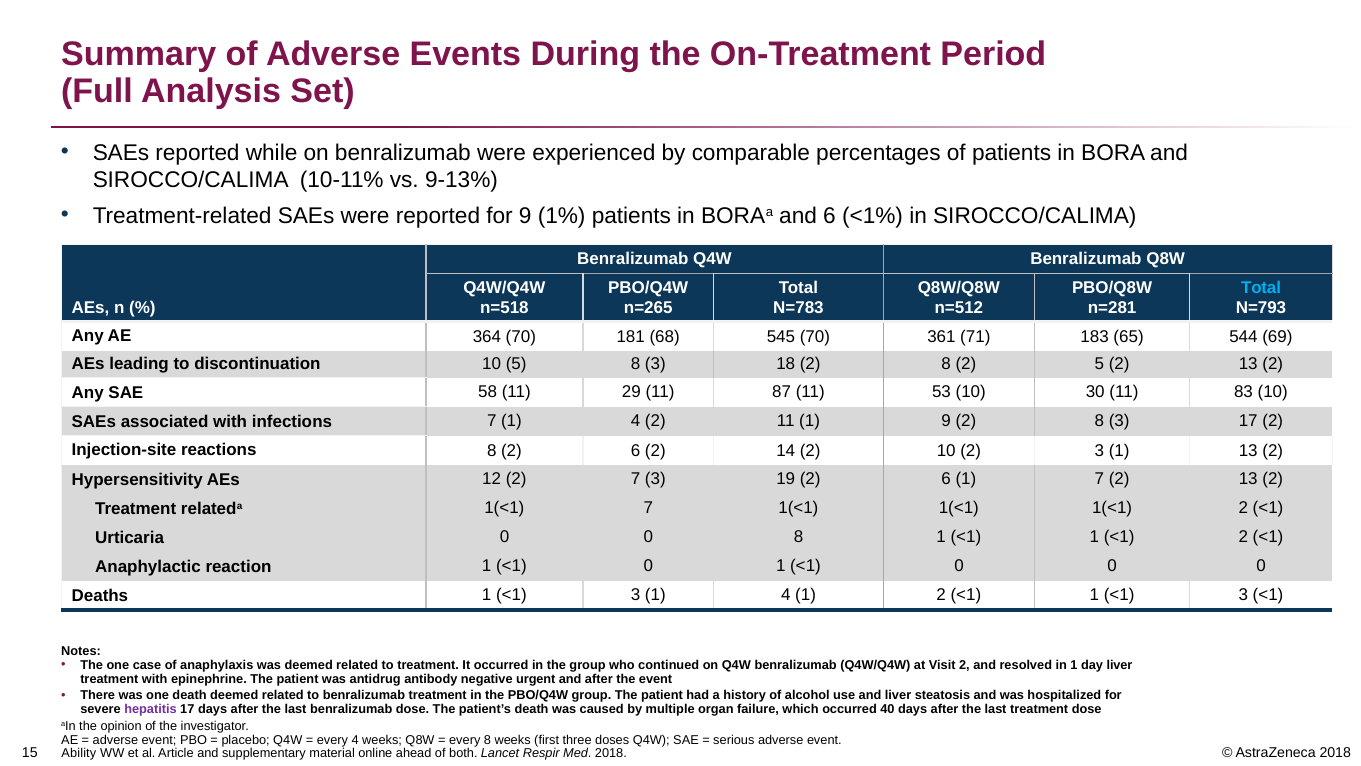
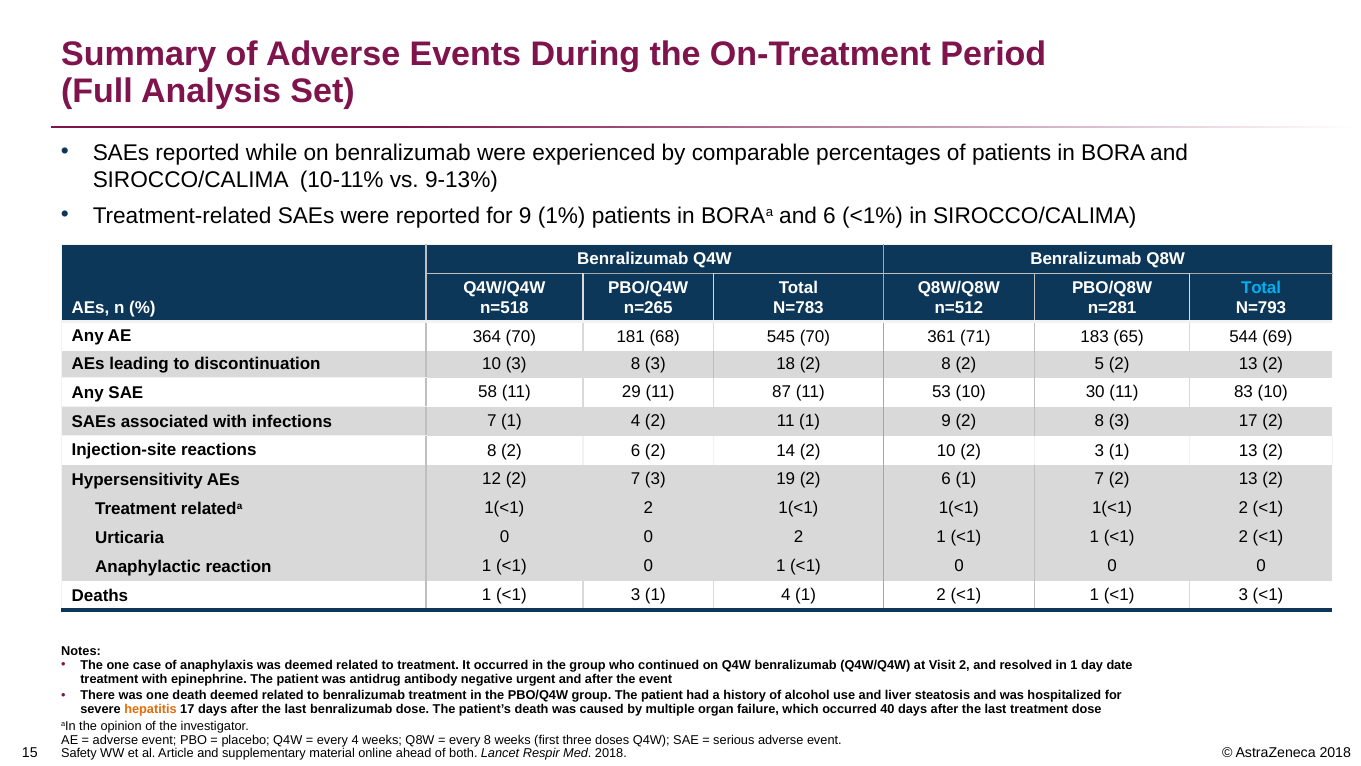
10 5: 5 -> 3 (516, 363)
relateda 1(<1 7: 7 -> 2 (648, 508)
0 8: 8 -> 2 (799, 537)
day liver: liver -> date (1120, 665)
hepatitis colour: purple -> orange (151, 709)
Ability: Ability -> Safety (79, 753)
